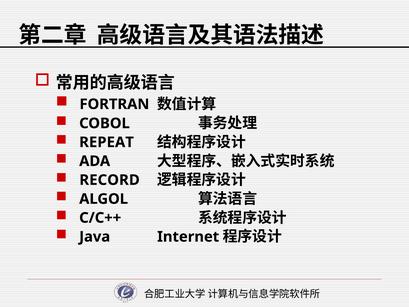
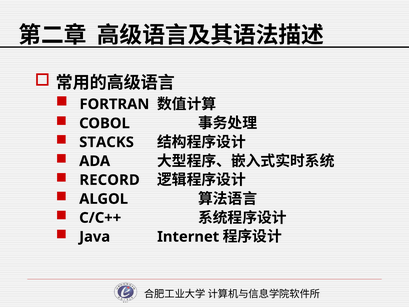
REPEAT: REPEAT -> STACKS (107, 142)
